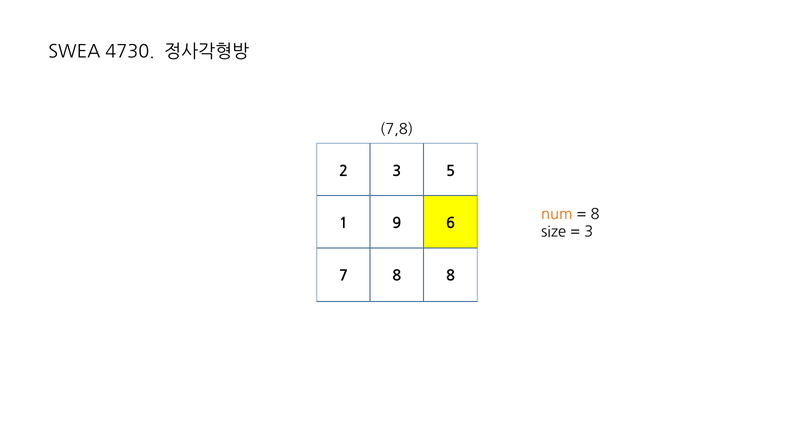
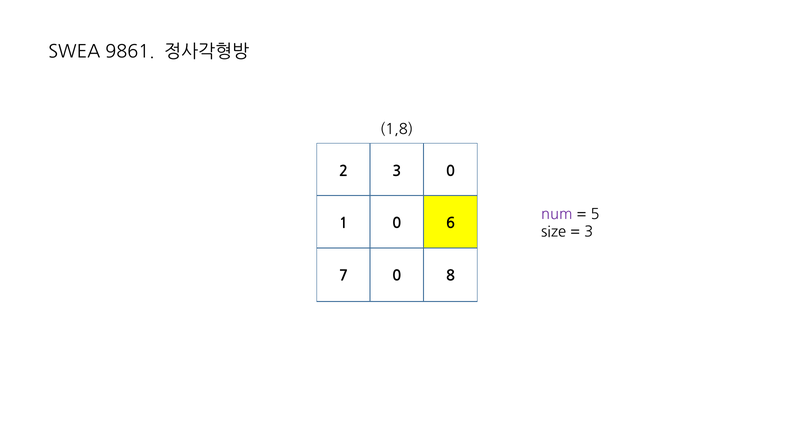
4730: 4730 -> 9861 (130, 52)
7,8: 7,8 -> 1,8 (397, 129)
3 5: 5 -> 0 (451, 171)
num colour: orange -> purple (557, 214)
8: 8 -> 5 (595, 214)
1 9: 9 -> 0 (397, 223)
7 8: 8 -> 0 (397, 276)
